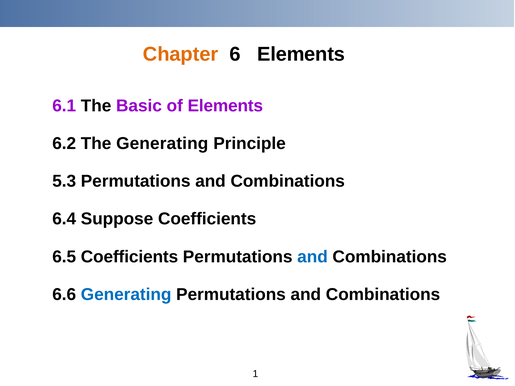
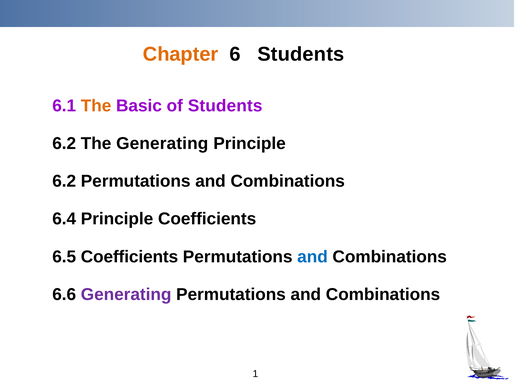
6 Elements: Elements -> Students (301, 54)
The colour: black -> orange (96, 106)
of Elements: Elements -> Students (225, 106)
5.3: 5.3 -> 6.2 (64, 181)
6.4 Suppose: Suppose -> Principle (117, 219)
Generating colour: blue -> purple (126, 295)
